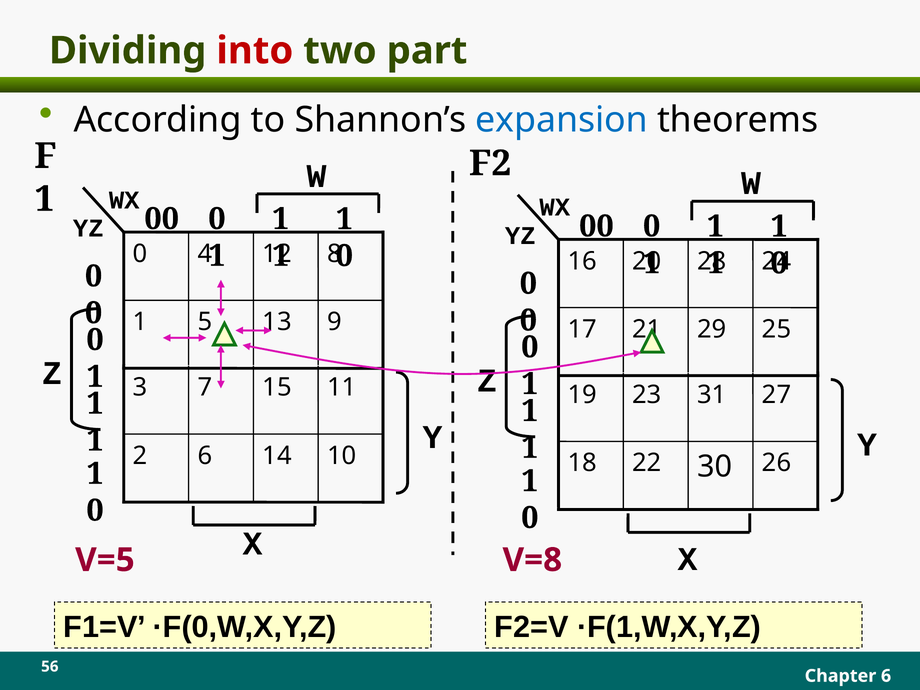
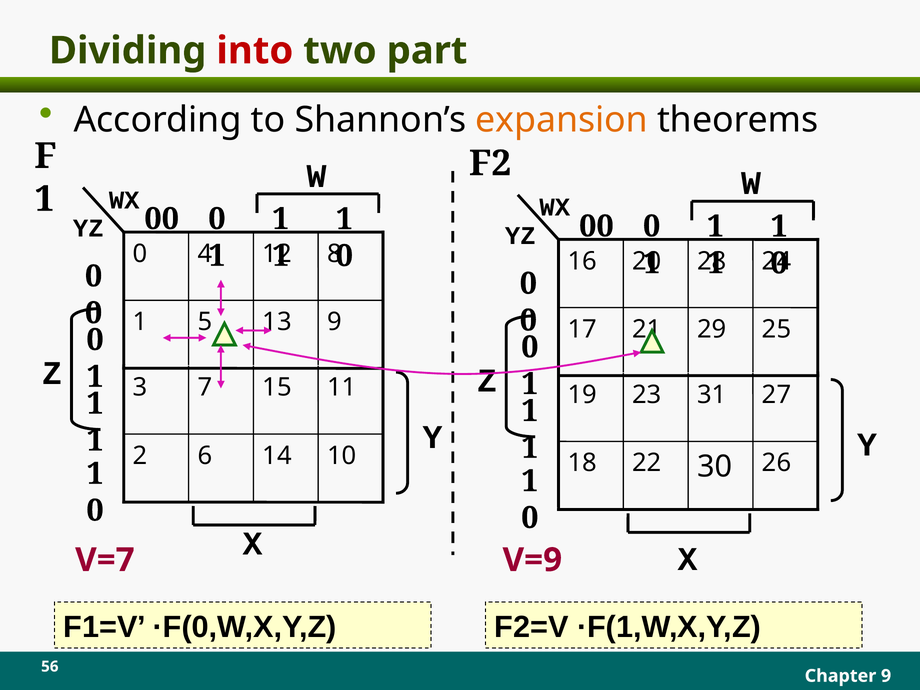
expansion colour: blue -> orange (562, 120)
V=5: V=5 -> V=7 (105, 560)
V=8: V=8 -> V=9 (532, 560)
Chapter 6: 6 -> 9 (886, 676)
